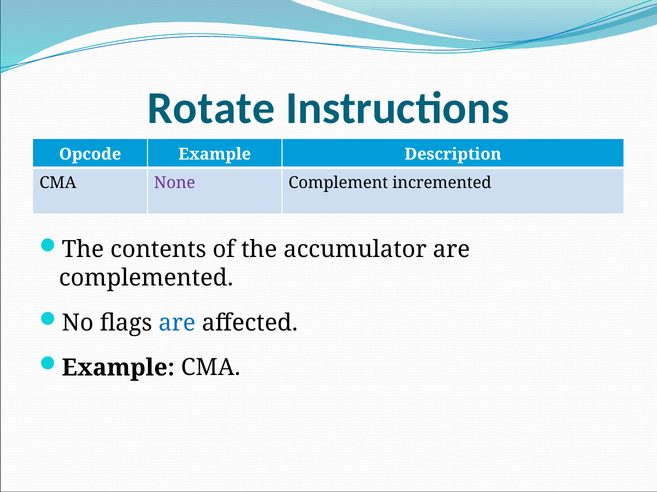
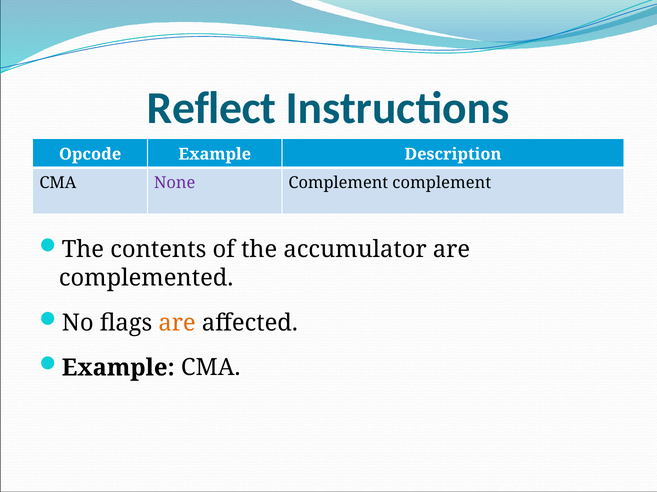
Rotate: Rotate -> Reflect (211, 109)
Complement incremented: incremented -> complement (442, 183)
are colour: blue -> orange (177, 323)
